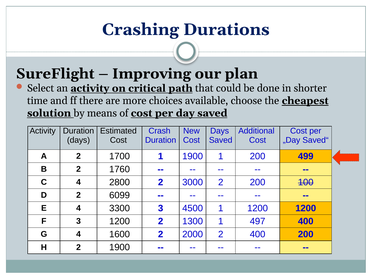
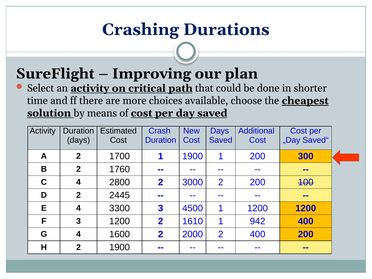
499: 499 -> 300 (306, 156)
6099: 6099 -> 2445 (120, 195)
1300: 1300 -> 1610 (193, 221)
497: 497 -> 942 (258, 221)
